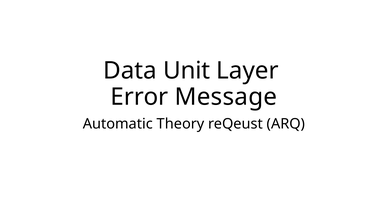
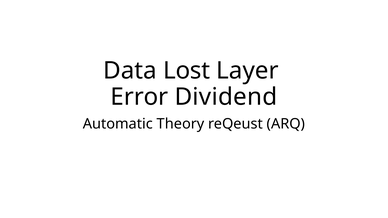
Unit: Unit -> Lost (187, 71)
Message: Message -> Dividend (226, 97)
